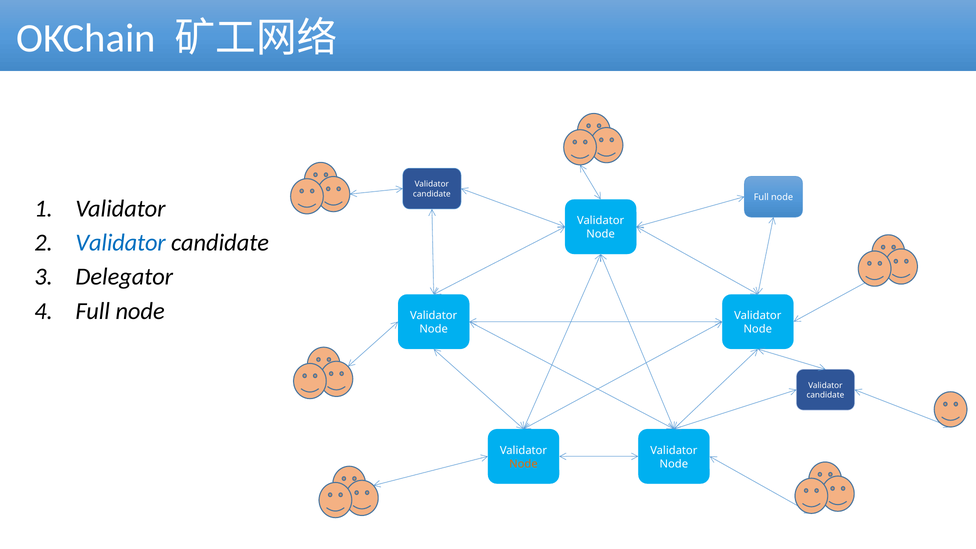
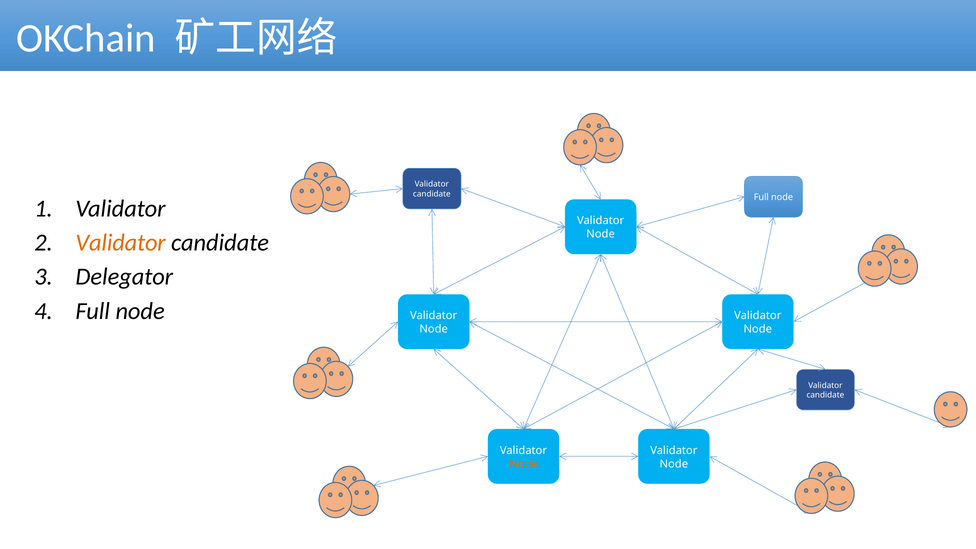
Validator colour: blue -> orange (121, 243)
